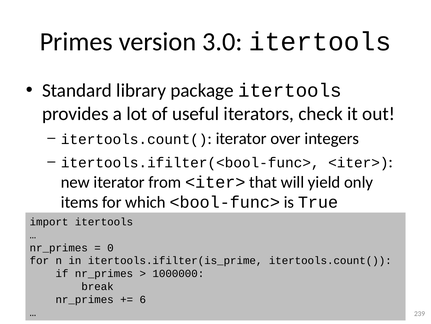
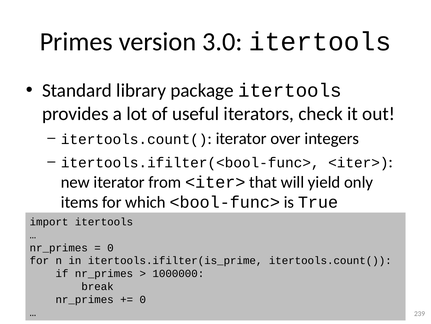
6: 6 -> 0 (143, 299)
